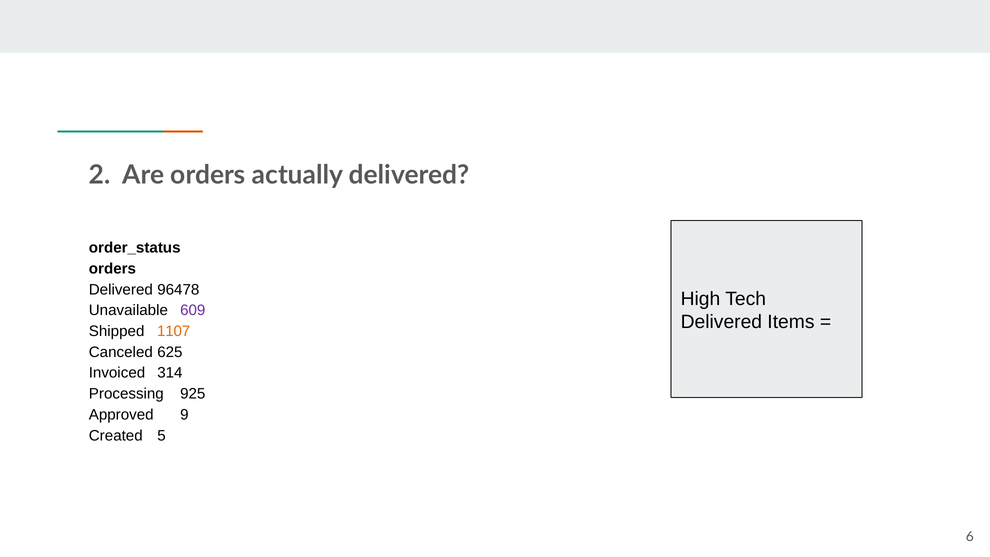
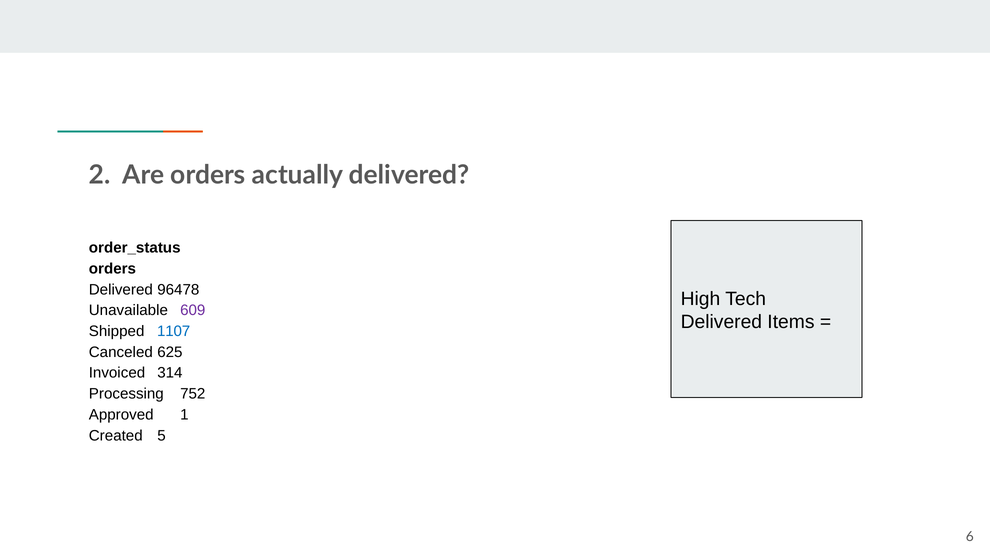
1107 colour: orange -> blue (174, 331)
925: 925 -> 752 (193, 394)
9: 9 -> 1 (184, 415)
